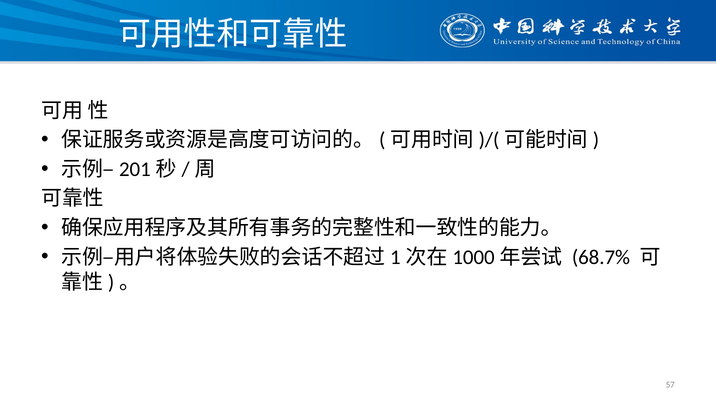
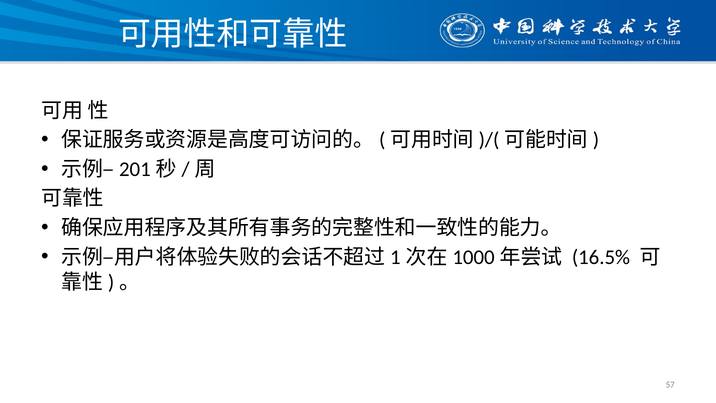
68.7%: 68.7% -> 16.5% (601, 257)
